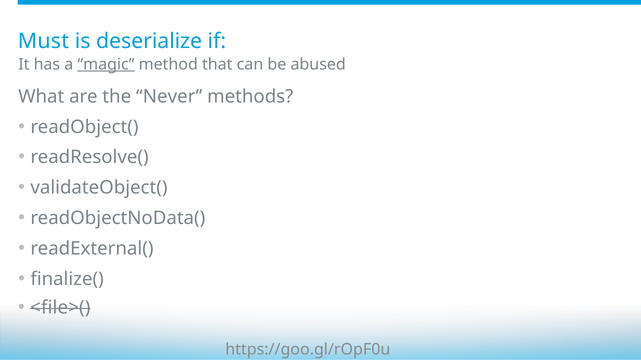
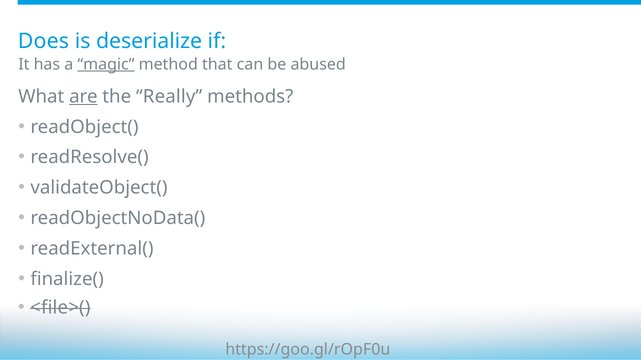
Must: Must -> Does (43, 41)
are underline: none -> present (83, 97)
Never: Never -> Really (169, 97)
